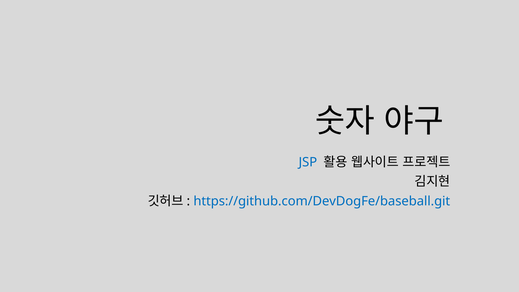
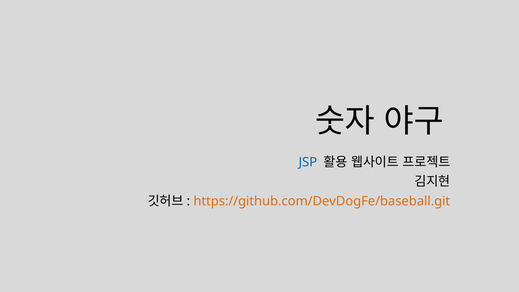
https://github.com/DevDogFe/baseball.git colour: blue -> orange (322, 201)
